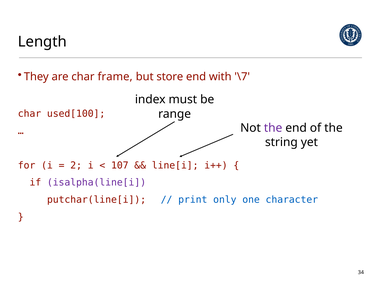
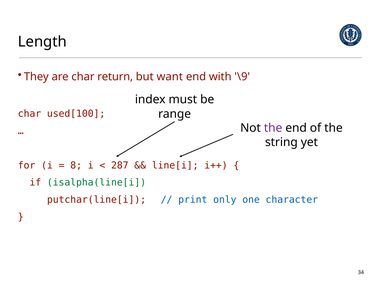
frame: frame -> return (115, 77)
store: store -> want (170, 77)
\7: \7 -> \9 (242, 77)
2: 2 -> 8 (76, 165)
107: 107 -> 287 (120, 165)
isalpha(line[i colour: purple -> green (97, 182)
